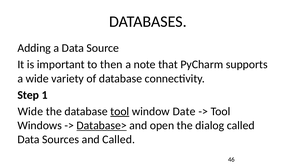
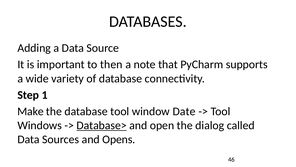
Wide: Wide -> Make (30, 111)
tool underline: present -> none (120, 111)
and Called: Called -> Opens (119, 140)
